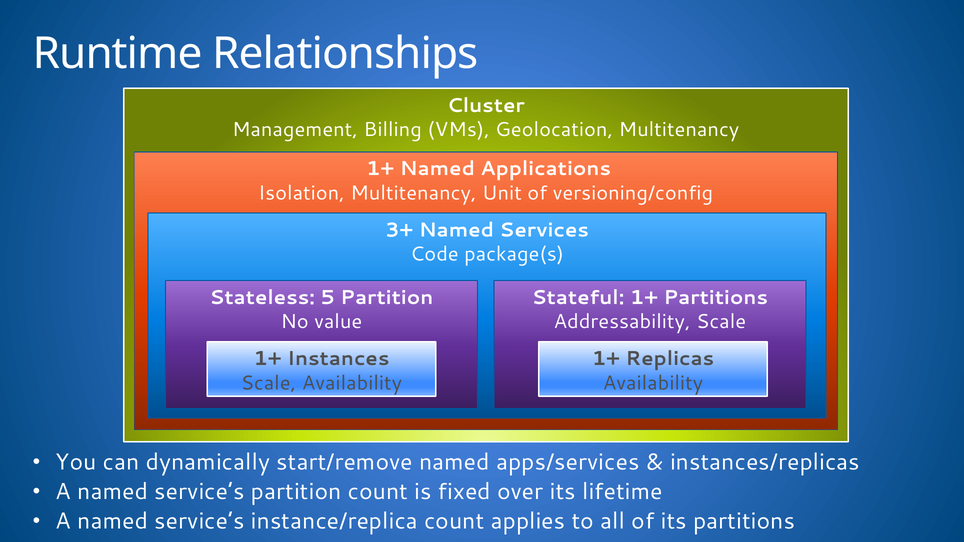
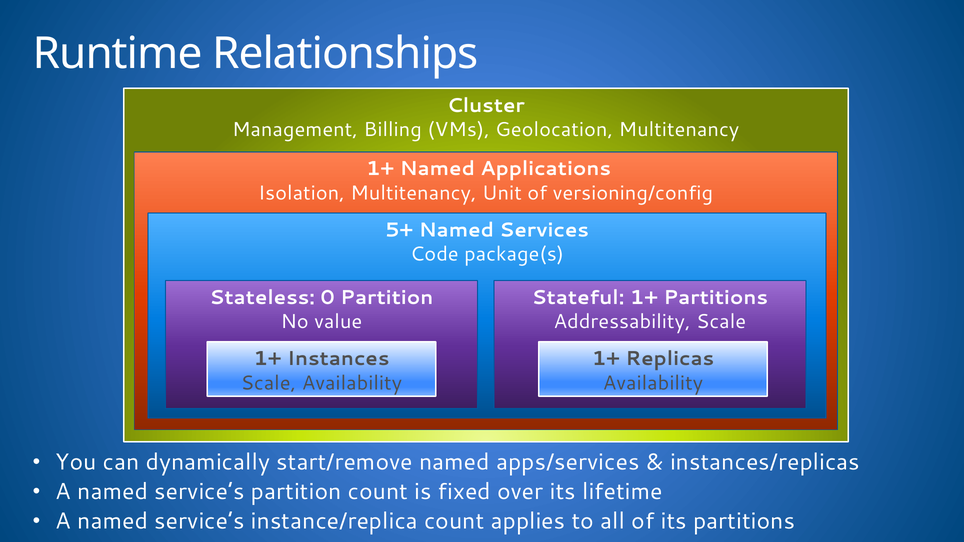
3+: 3+ -> 5+ (399, 230)
5: 5 -> 0 (328, 298)
